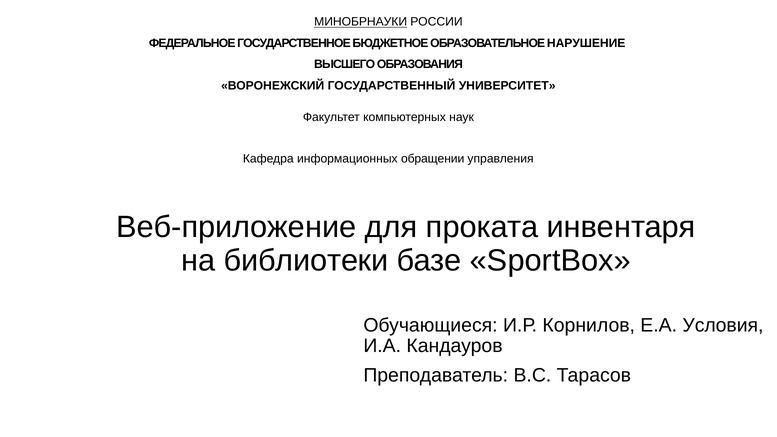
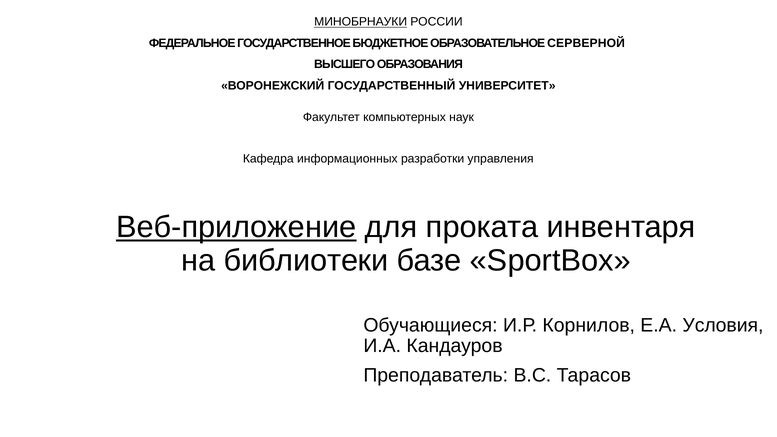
НАРУШЕНИЕ: НАРУШЕНИЕ -> СЕРВЕРНОЙ (586, 43)
обращении: обращении -> разработки (433, 159)
Веб-приложение underline: none -> present (236, 227)
